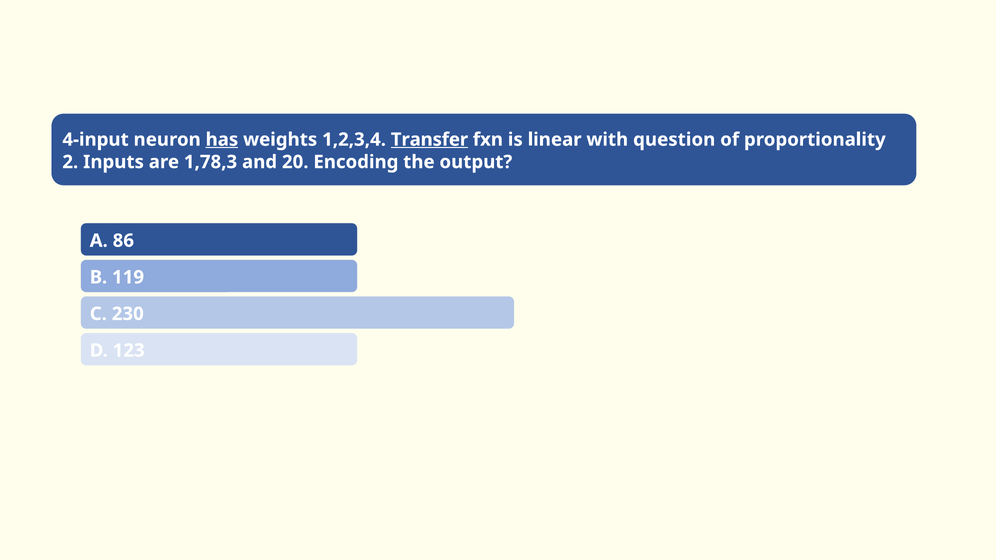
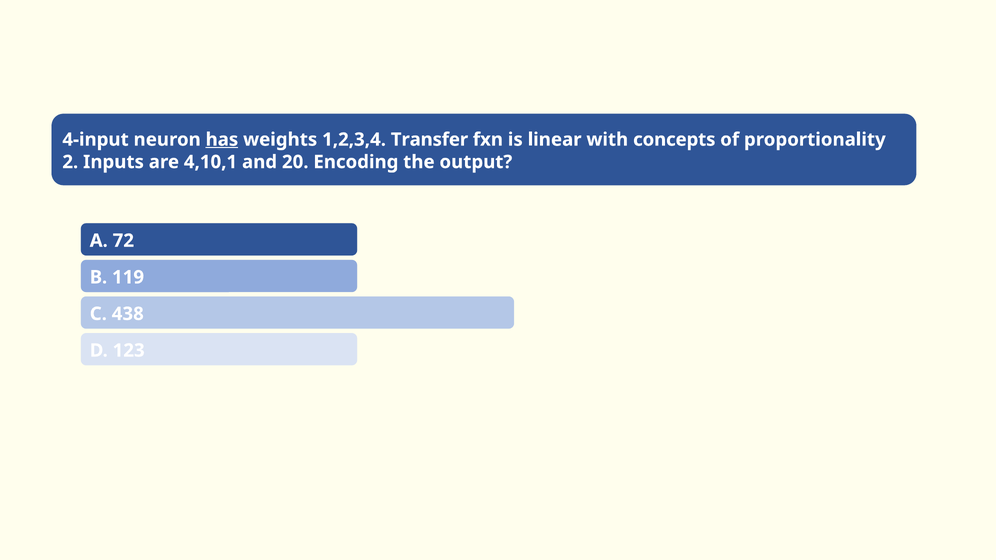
Transfer underline: present -> none (429, 140)
question: question -> concepts (674, 140)
1,78,3: 1,78,3 -> 4,10,1 (211, 162)
86: 86 -> 72 (123, 241)
230: 230 -> 438 (128, 314)
